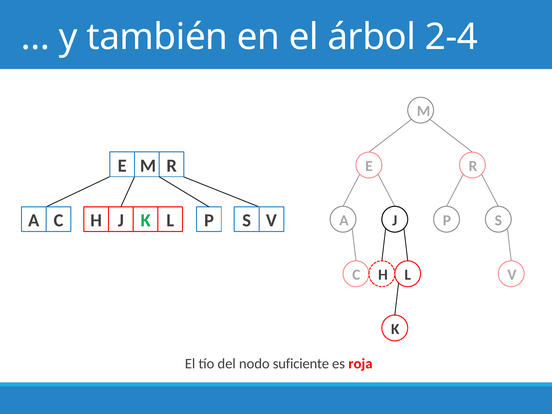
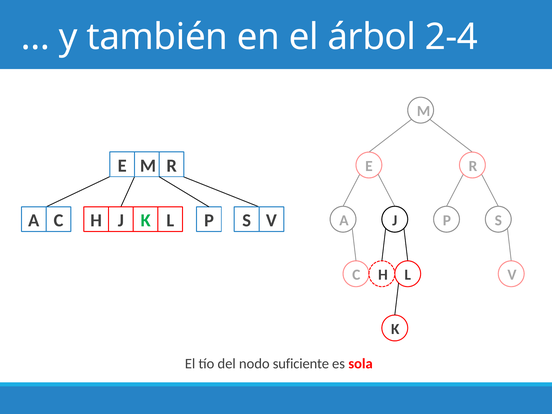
roja: roja -> sola (361, 364)
